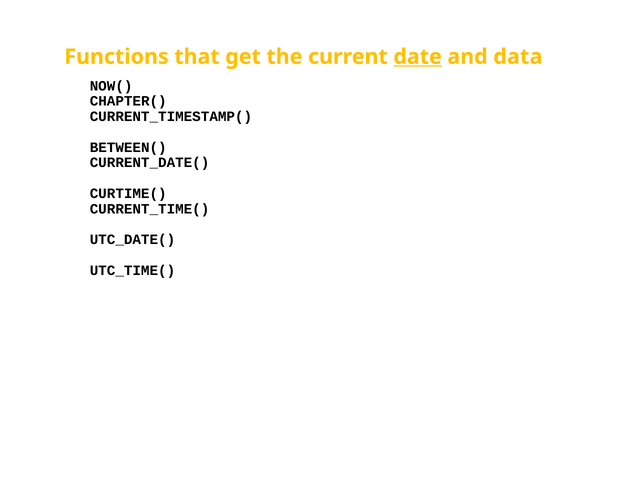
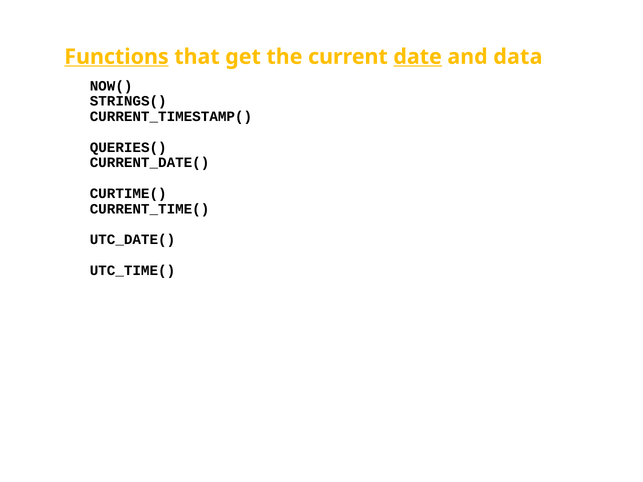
Functions underline: none -> present (117, 57)
CHAPTER(: CHAPTER( -> STRINGS( (128, 101)
BETWEEN(: BETWEEN( -> QUERIES( (128, 147)
